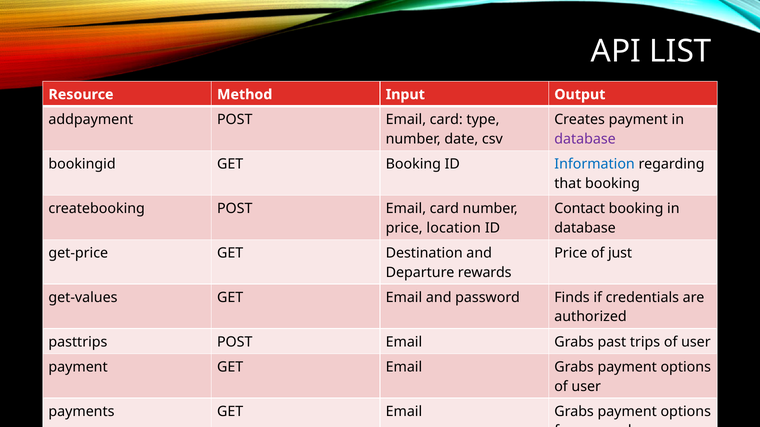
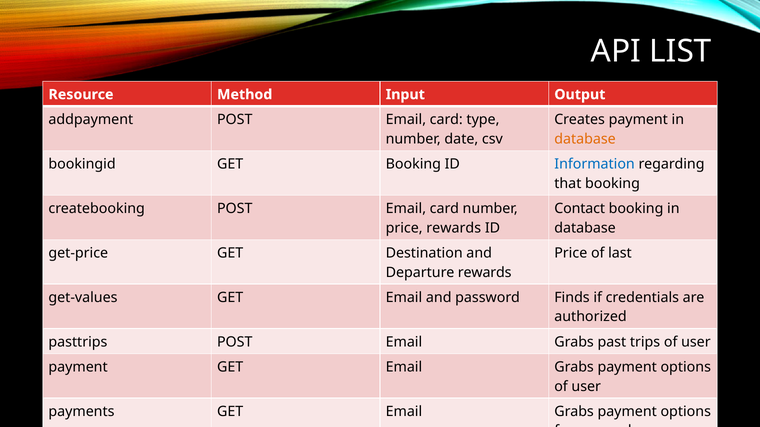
database colour: purple -> orange (585, 139)
price location: location -> rewards (454, 228)
just: just -> last (620, 253)
